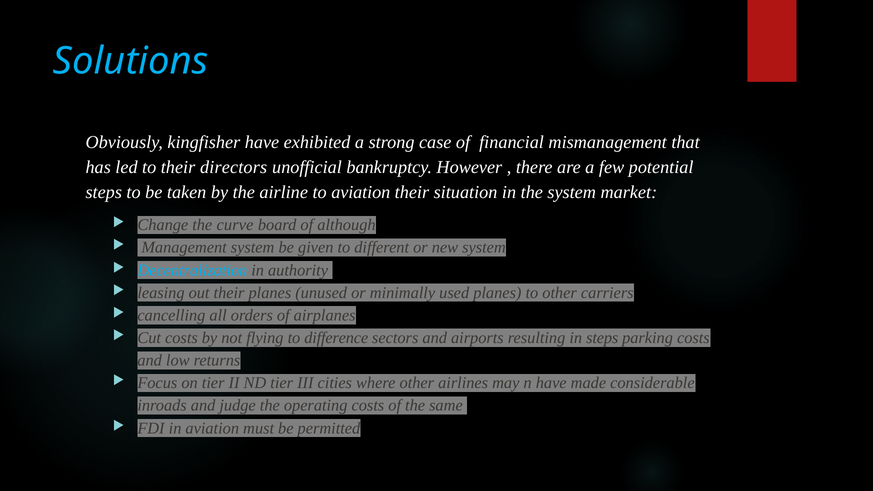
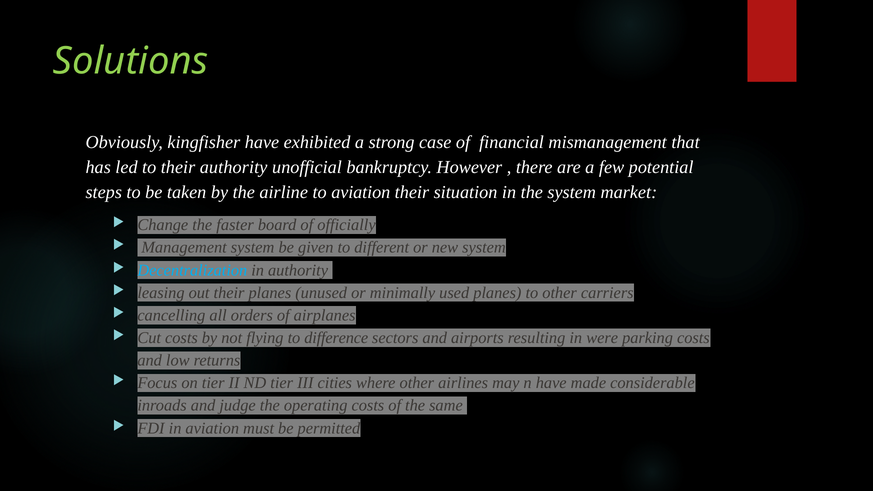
Solutions colour: light blue -> light green (130, 61)
their directors: directors -> authority (234, 167)
curve: curve -> faster (235, 225)
although: although -> officially (347, 225)
in steps: steps -> were (602, 338)
